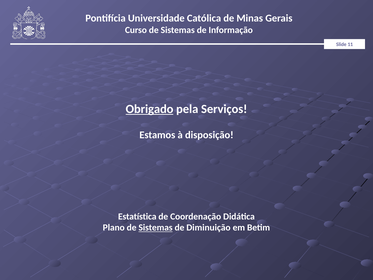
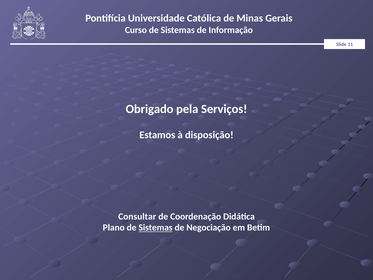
Obrigado underline: present -> none (150, 109)
Estatística: Estatística -> Consultar (137, 216)
Diminuição: Diminuição -> Negociação (209, 227)
